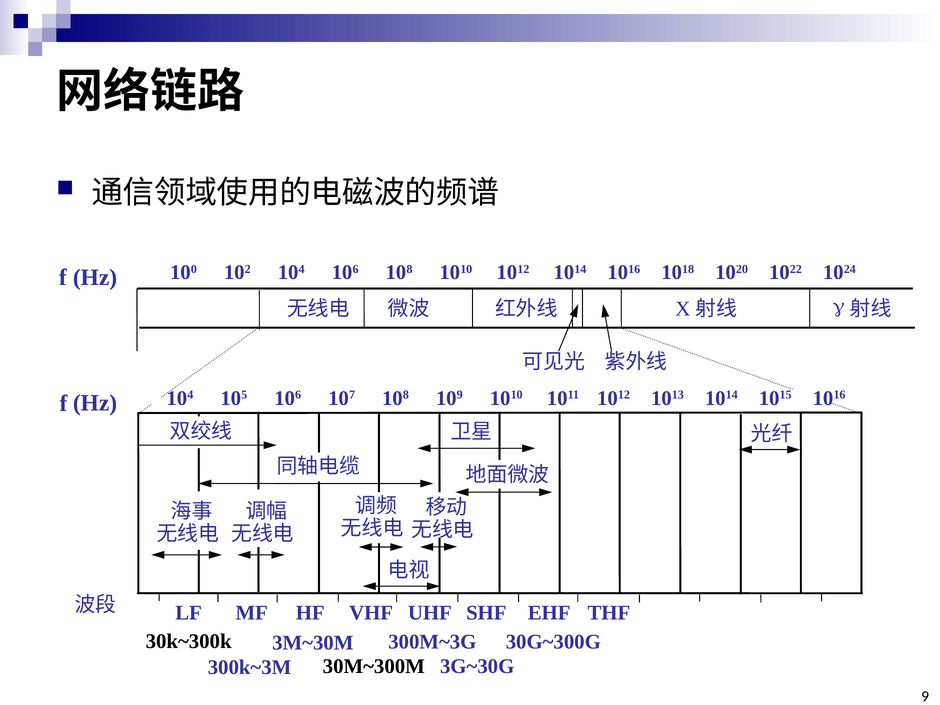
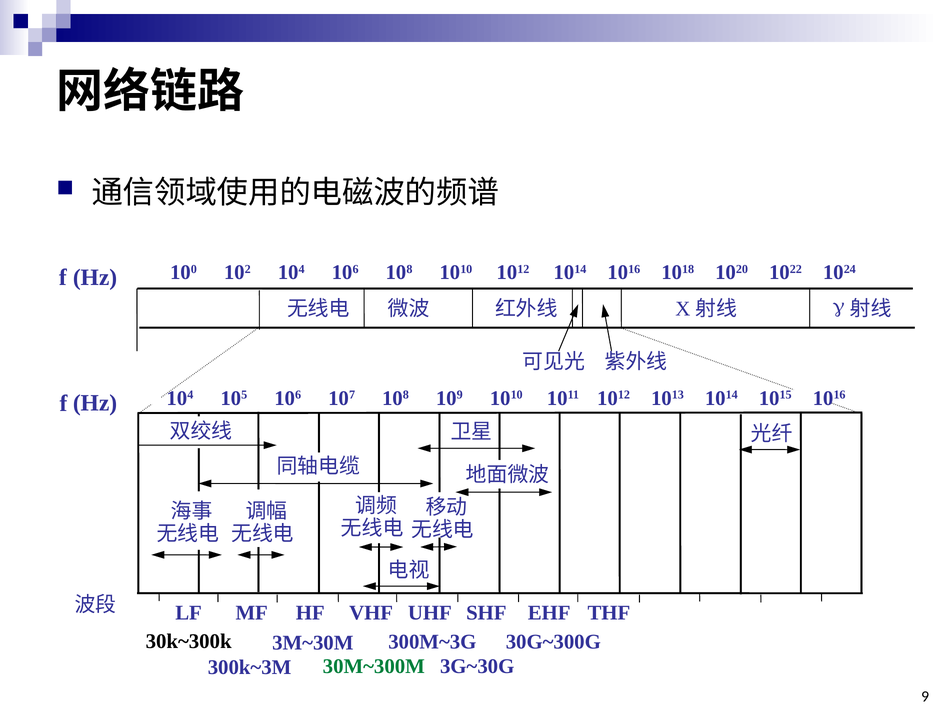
30M~300M colour: black -> green (374, 666)
